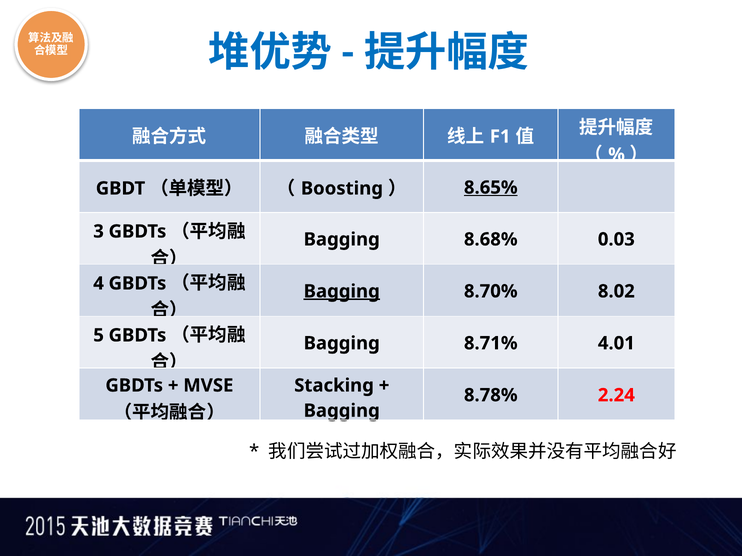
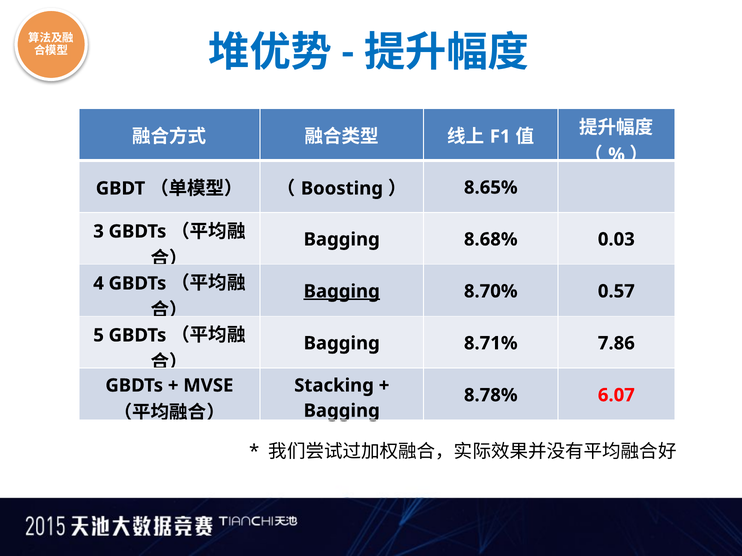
8.65% underline: present -> none (491, 188)
8.02: 8.02 -> 0.57 (616, 292)
4.01: 4.01 -> 7.86 (616, 344)
2.24: 2.24 -> 6.07 (616, 395)
